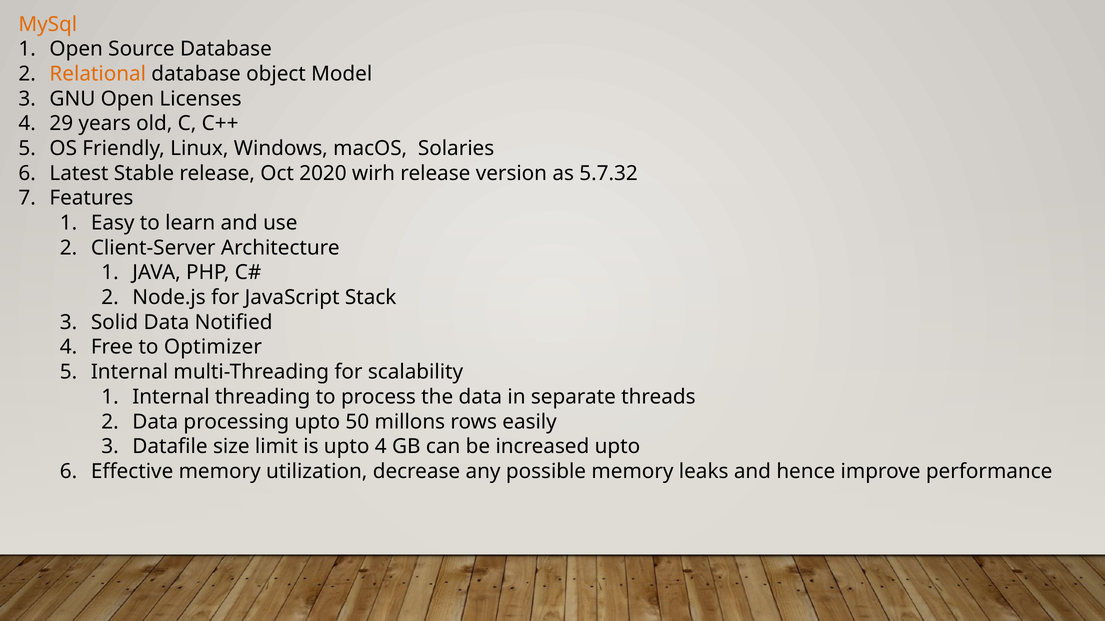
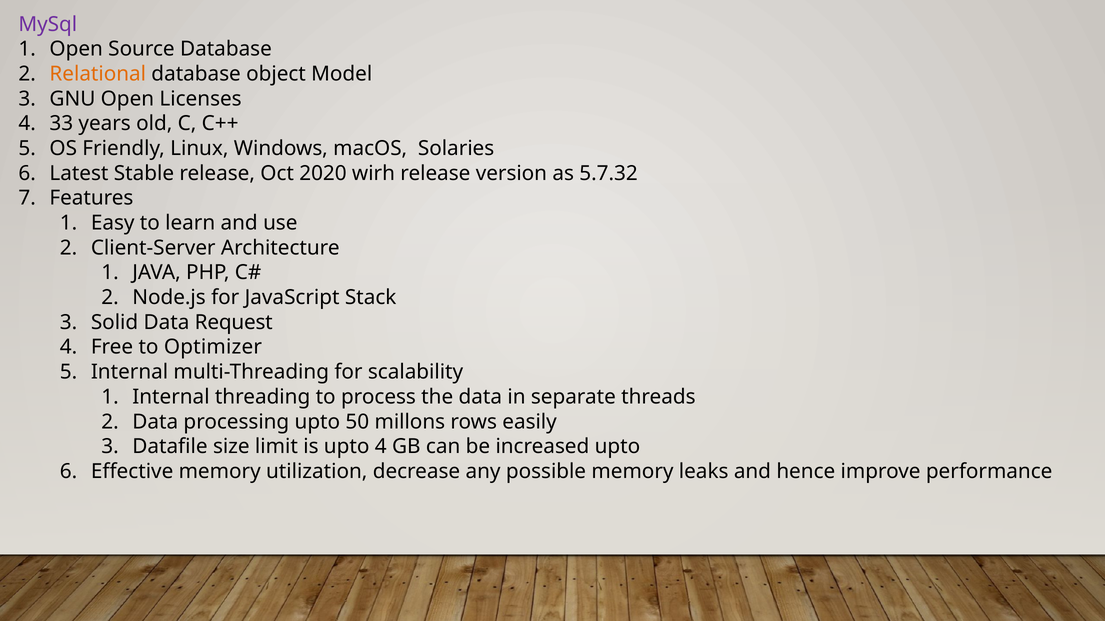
MySql colour: orange -> purple (48, 24)
29: 29 -> 33 (61, 124)
Notified: Notified -> Request (234, 323)
